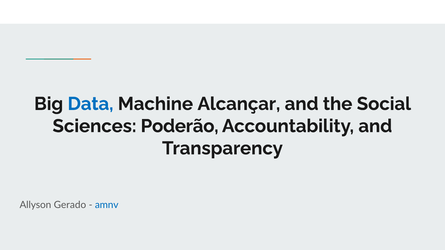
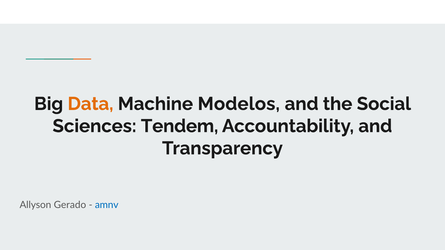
Data colour: blue -> orange (91, 104)
Alcançar: Alcançar -> Modelos (239, 104)
Poderão: Poderão -> Tendem (180, 126)
